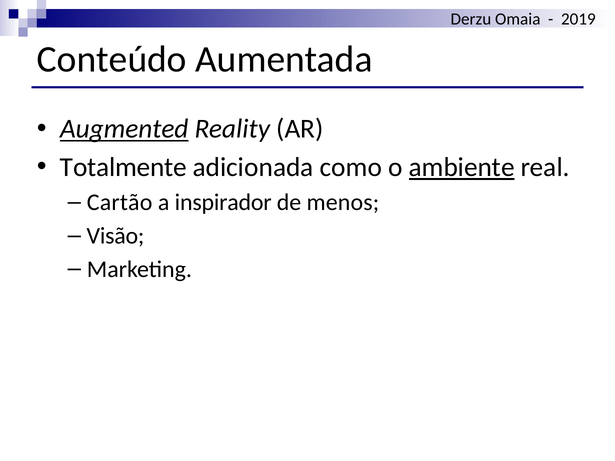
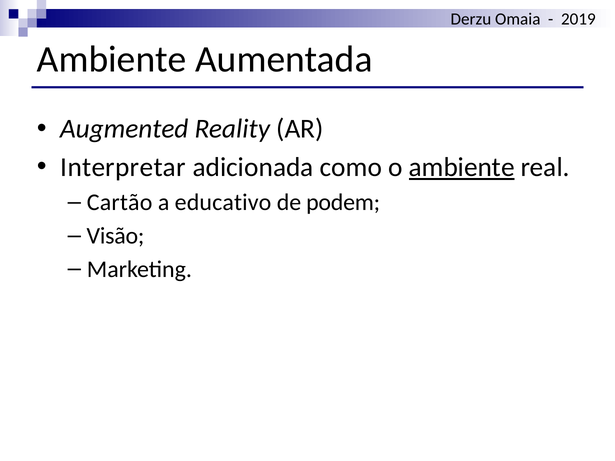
Conteúdo: Conteúdo -> Ambiente (112, 60)
Augmented underline: present -> none (124, 129)
Totalmente: Totalmente -> Interpretar (123, 167)
inspirador: inspirador -> educativo (223, 203)
menos: menos -> podem (343, 203)
